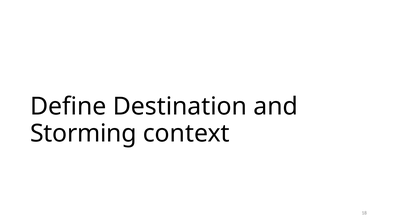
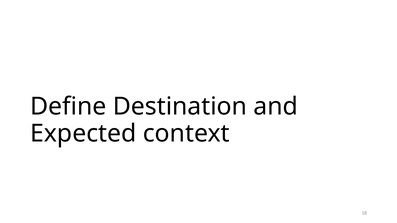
Storming: Storming -> Expected (83, 134)
